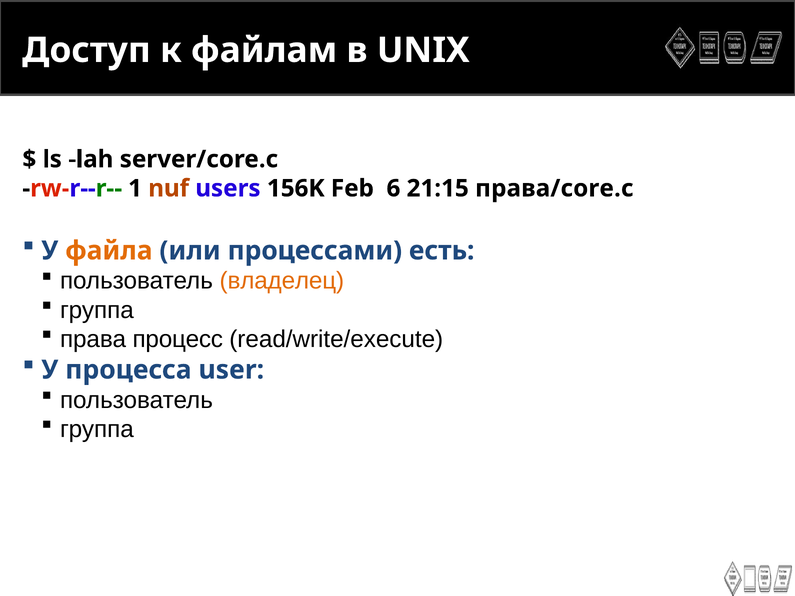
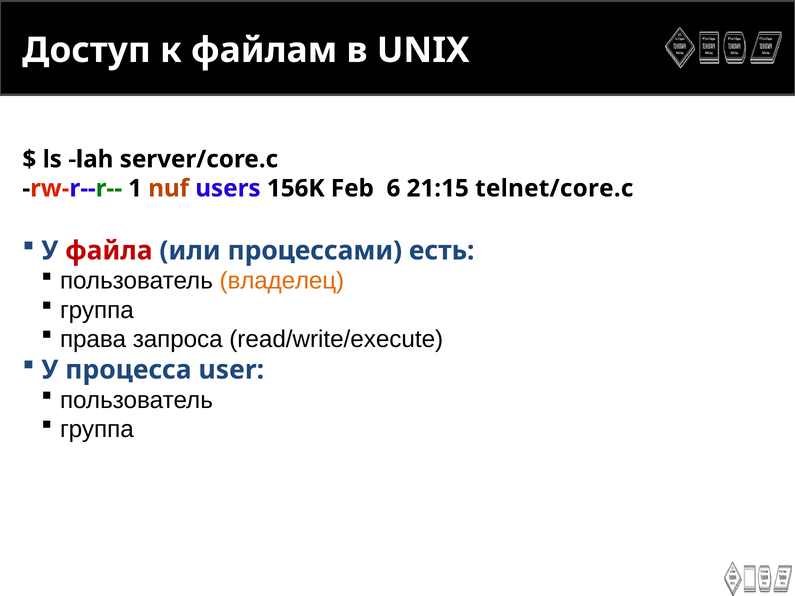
права/core.c: права/core.c -> telnet/core.c (554, 188)
файла colour: orange -> red (109, 251)
процесс: процесс -> запроса (178, 339)
